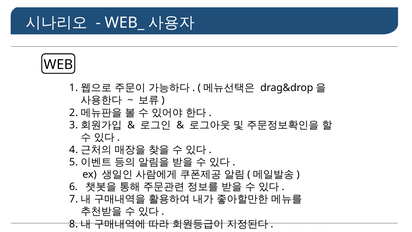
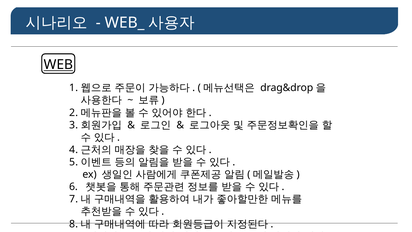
WEB underline: none -> present (58, 65)
